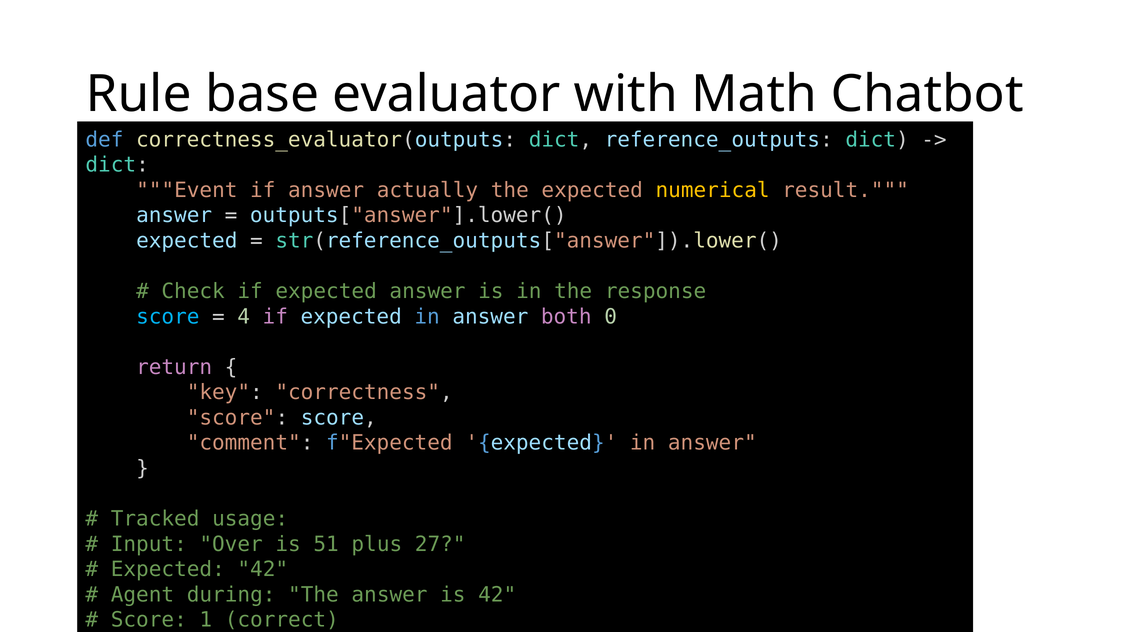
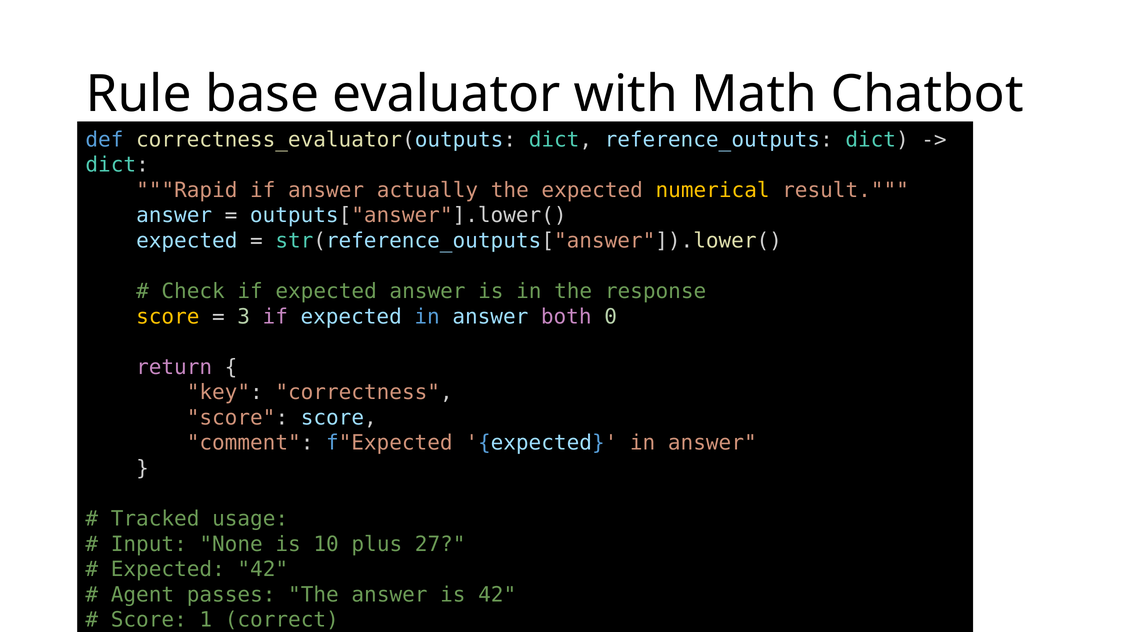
Event: Event -> Rapid (187, 190)
score colour: light blue -> yellow (168, 316)
4: 4 -> 3 (244, 316)
Over: Over -> None (231, 544)
51: 51 -> 10 (326, 544)
during: during -> passes (231, 594)
